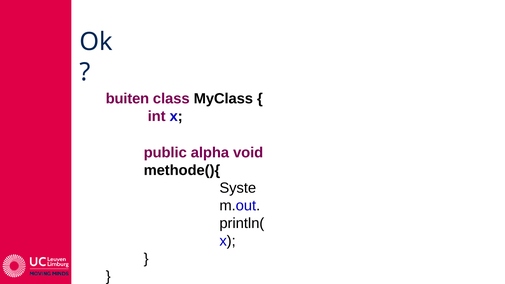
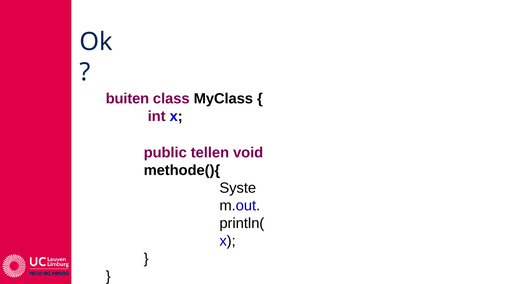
alpha: alpha -> tellen (210, 153)
